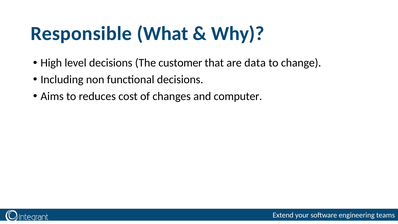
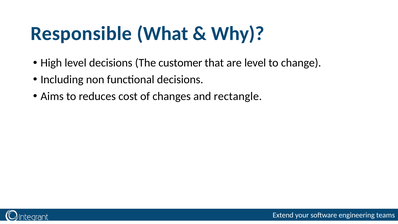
are data: data -> level (255, 63)
computer: computer -> rectangle (238, 96)
